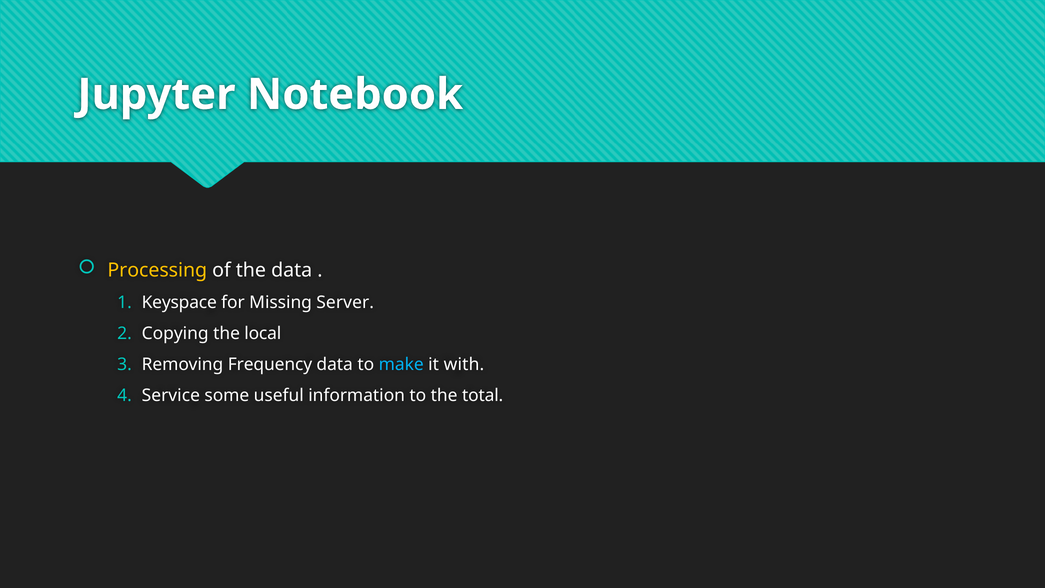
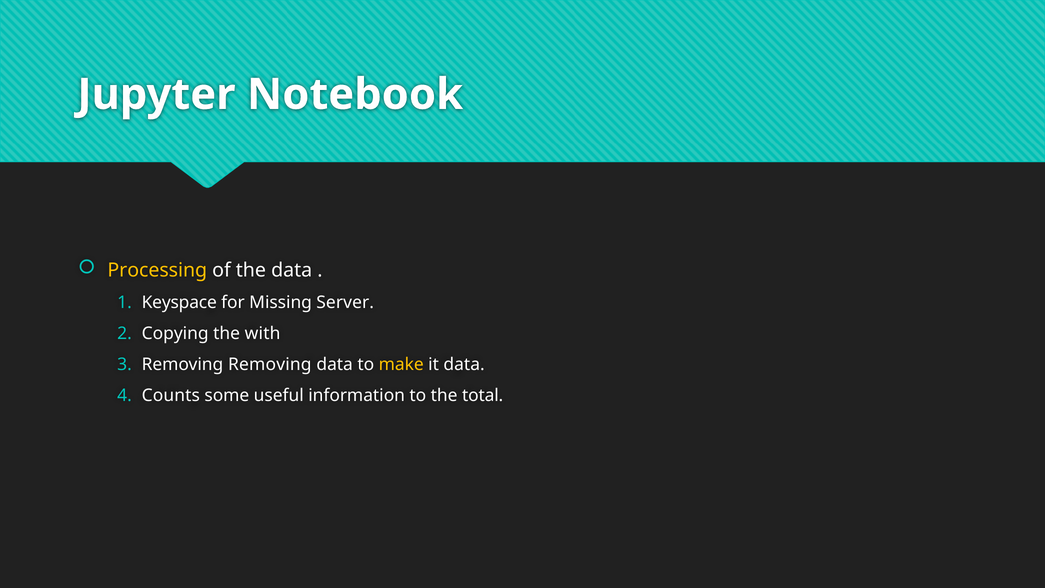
local: local -> with (263, 333)
Removing Frequency: Frequency -> Removing (270, 364)
make colour: light blue -> yellow (401, 364)
it with: with -> data (464, 364)
Service: Service -> Counts (171, 395)
